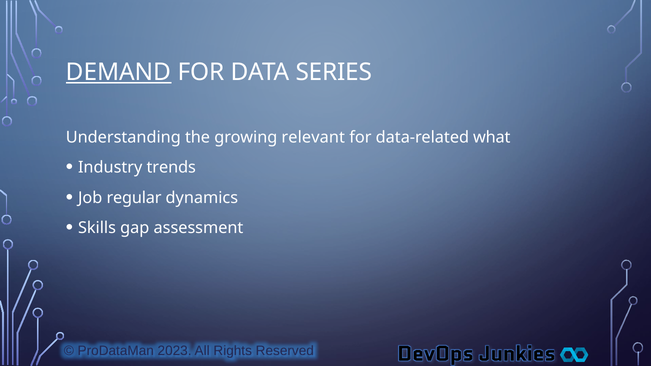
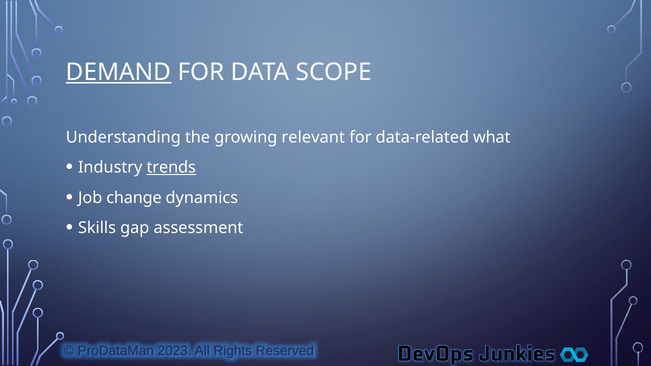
SERIES: SERIES -> SCOPE (334, 72)
trends underline: none -> present (171, 168)
regular: regular -> change (134, 198)
